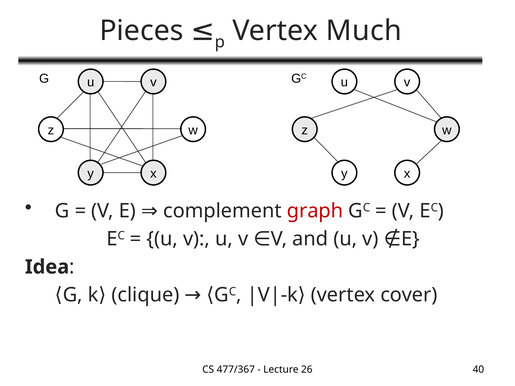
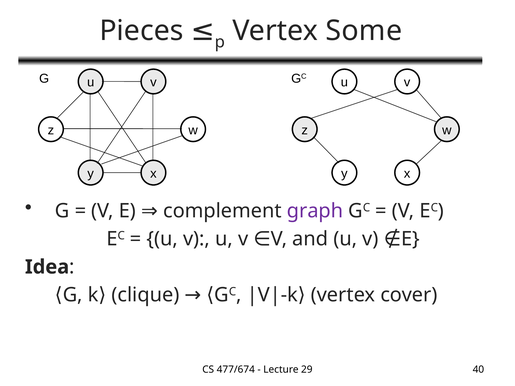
Much: Much -> Some (364, 31)
graph colour: red -> purple (315, 211)
477/367: 477/367 -> 477/674 (236, 370)
26: 26 -> 29 (307, 370)
